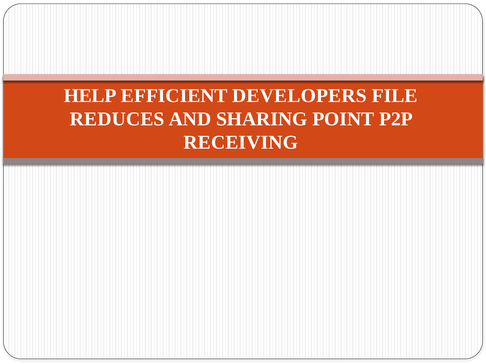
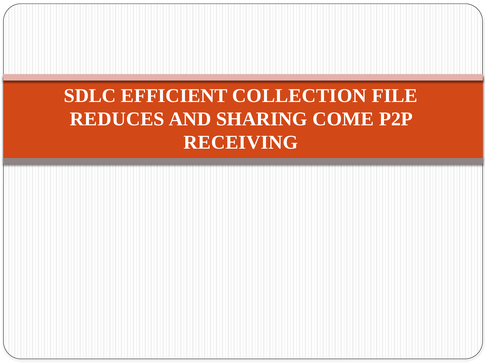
HELP: HELP -> SDLC (90, 96)
DEVELOPERS: DEVELOPERS -> COLLECTION (299, 96)
POINT: POINT -> COME (343, 119)
